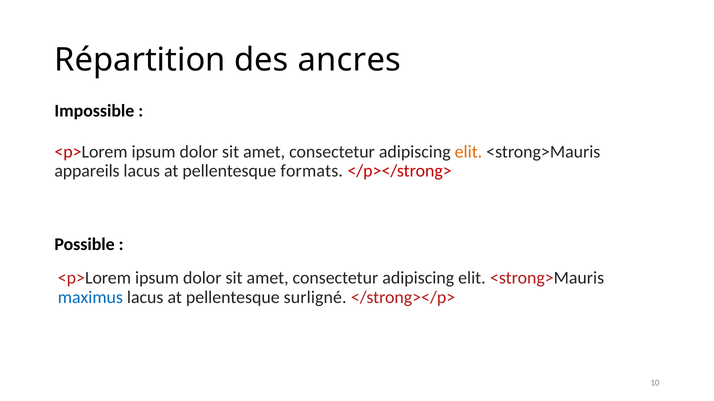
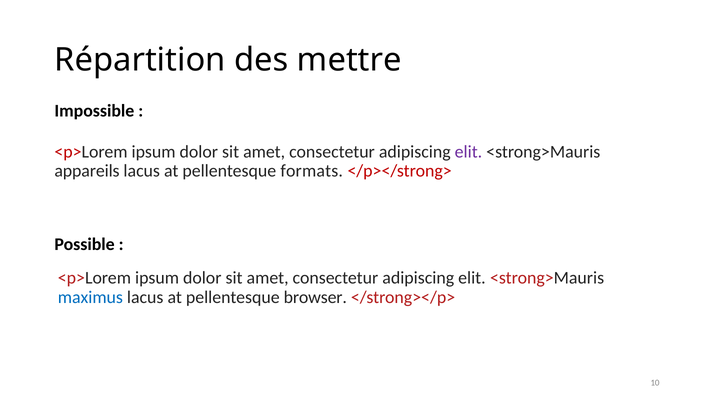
ancres: ancres -> mettre (349, 60)
elit colour: orange -> purple (468, 152)
surligné: surligné -> browser (315, 298)
